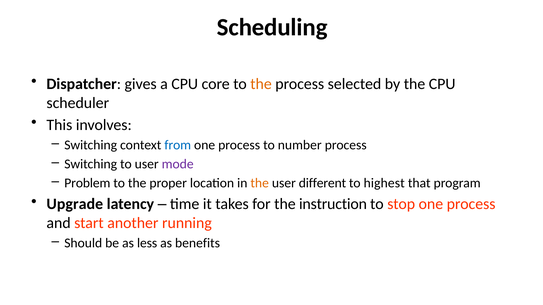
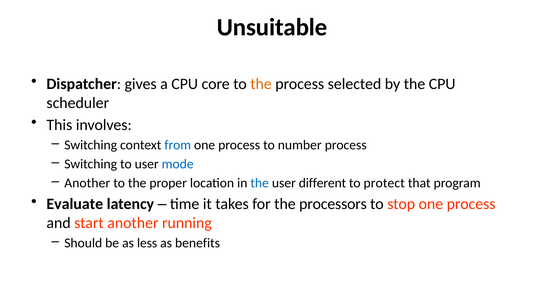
Scheduling: Scheduling -> Unsuitable (272, 27)
mode colour: purple -> blue (178, 164)
Problem: Problem -> Another (87, 183)
the colour: orange -> blue (260, 183)
highest: highest -> protect (384, 183)
Upgrade: Upgrade -> Evaluate (75, 204)
instruction: instruction -> processors (333, 204)
